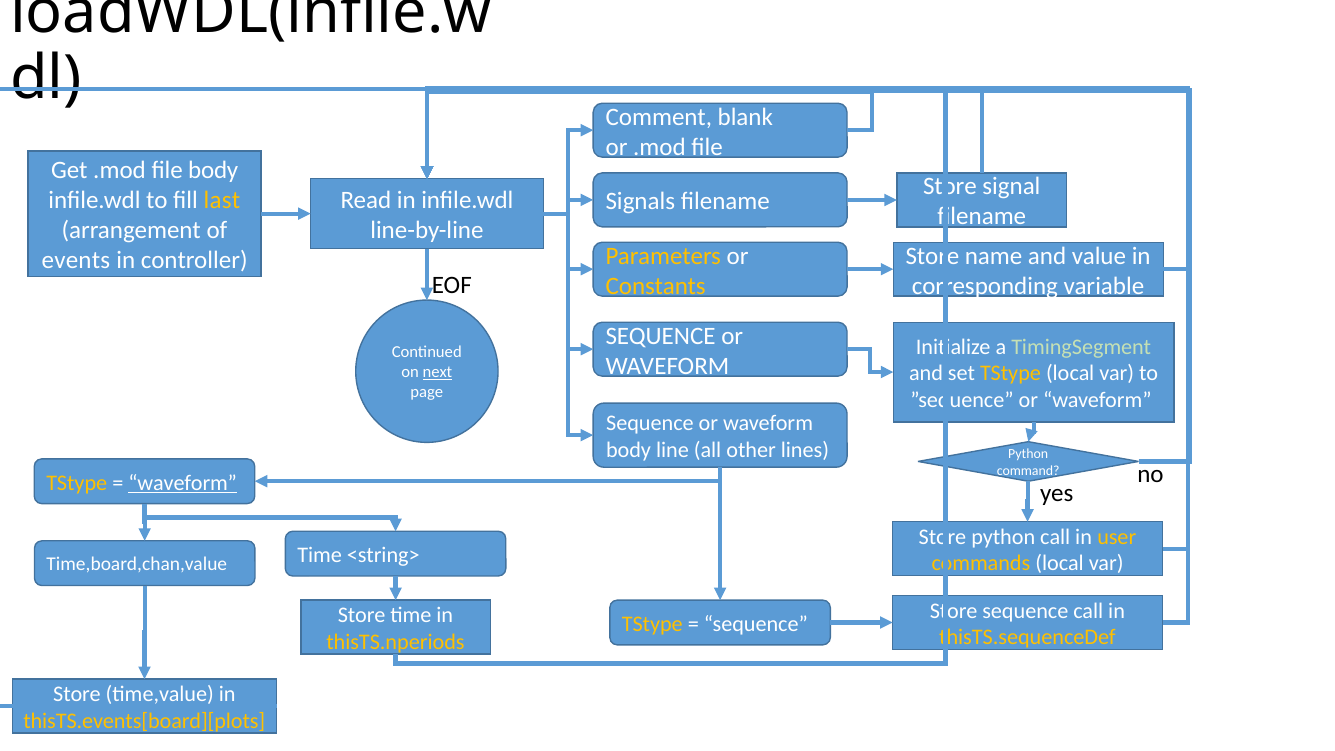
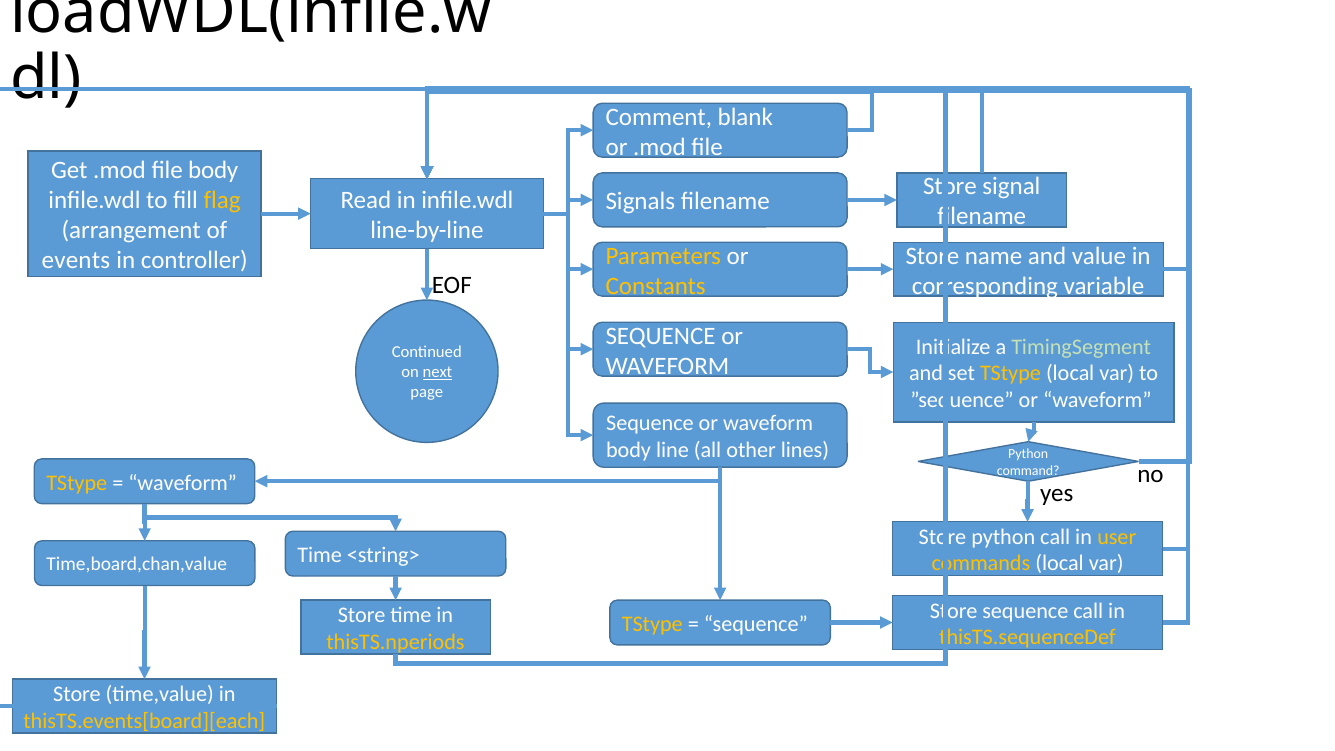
last: last -> flag (222, 200)
waveform underline: present -> none (183, 483)
thisTS.events[board][plots: thisTS.events[board][plots -> thisTS.events[board][each (144, 721)
